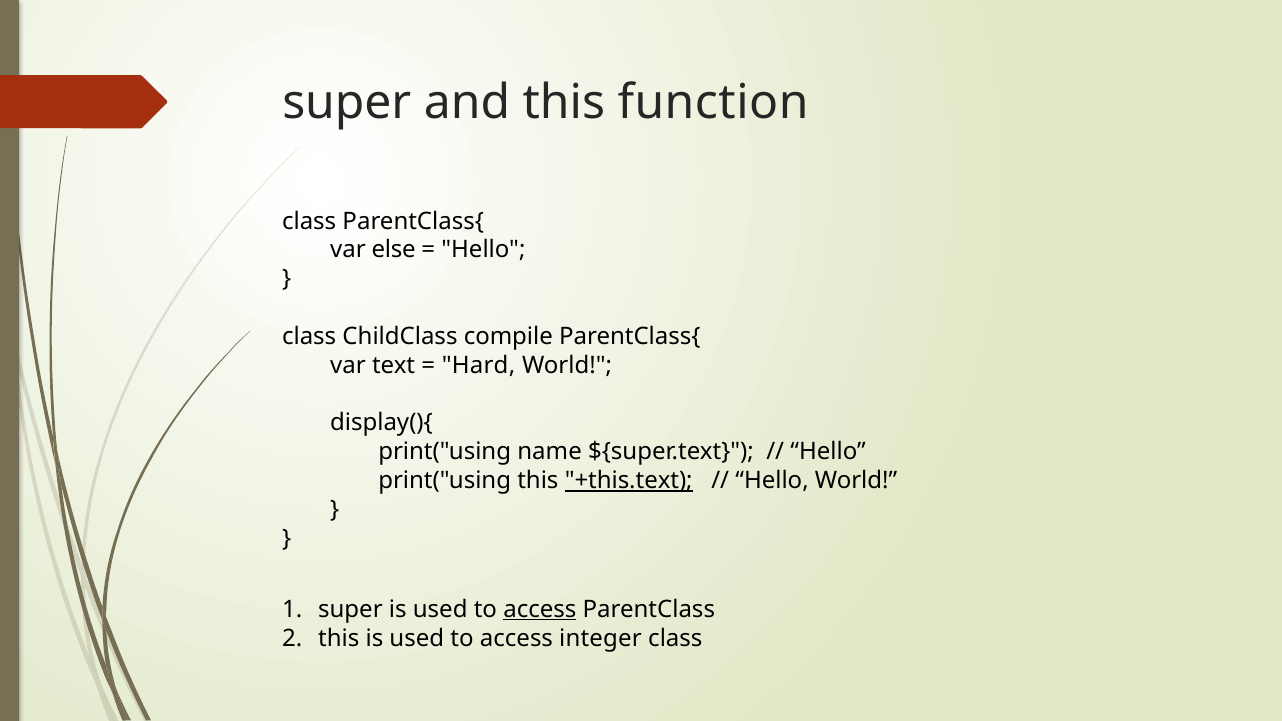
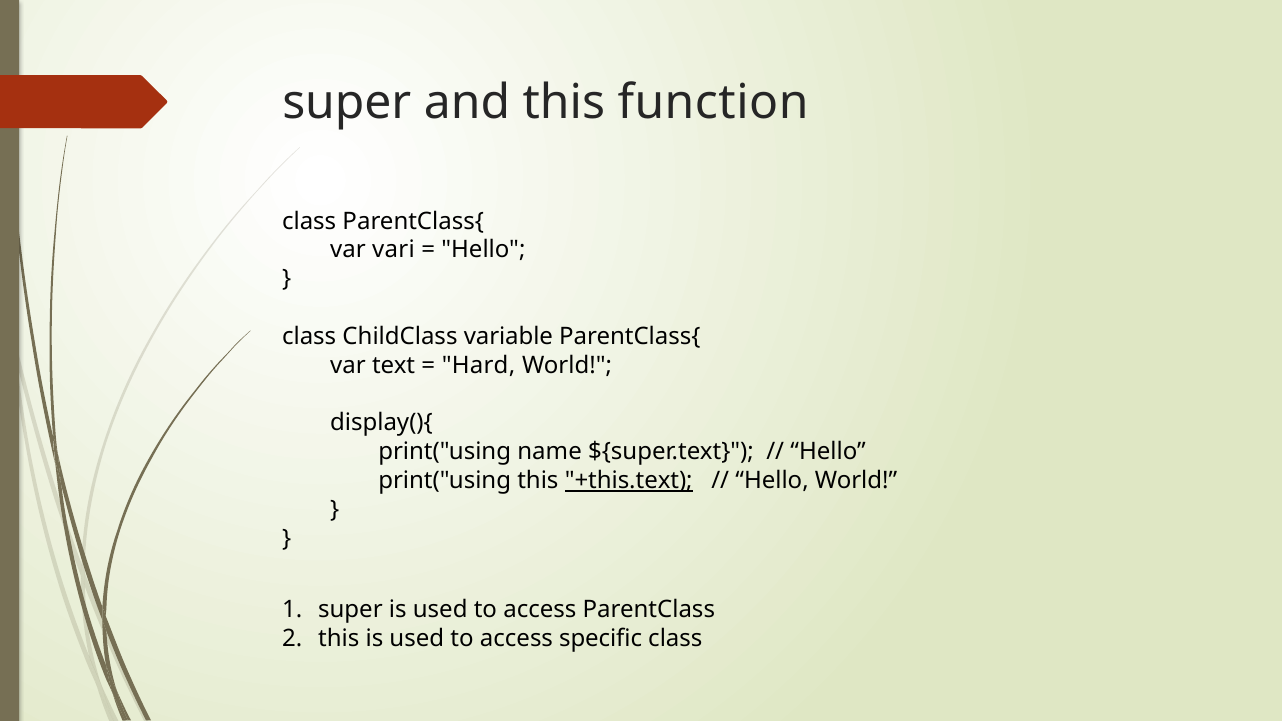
else: else -> vari (393, 250)
compile: compile -> variable (508, 337)
access underline: present -> none (540, 609)
integer: integer -> specific (601, 638)
